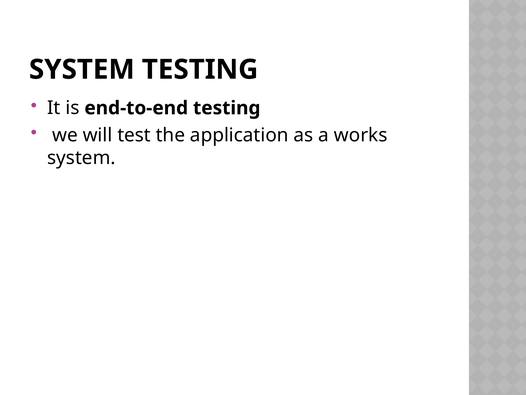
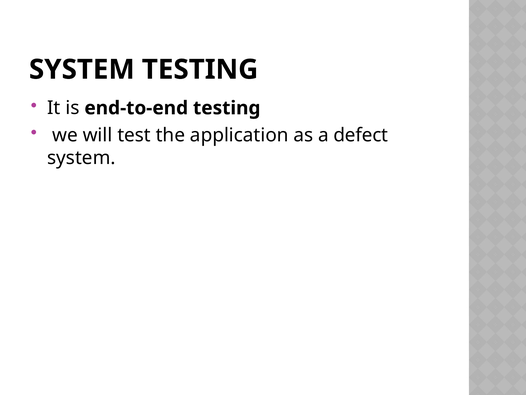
works: works -> defect (361, 135)
